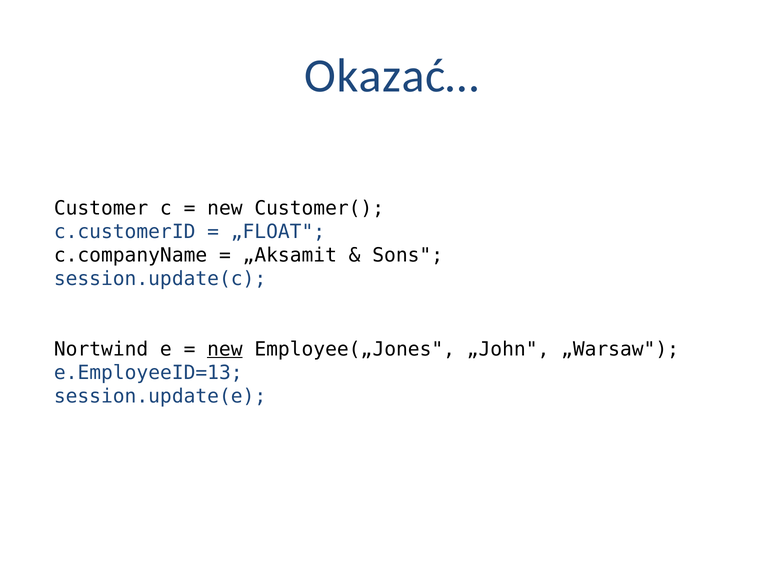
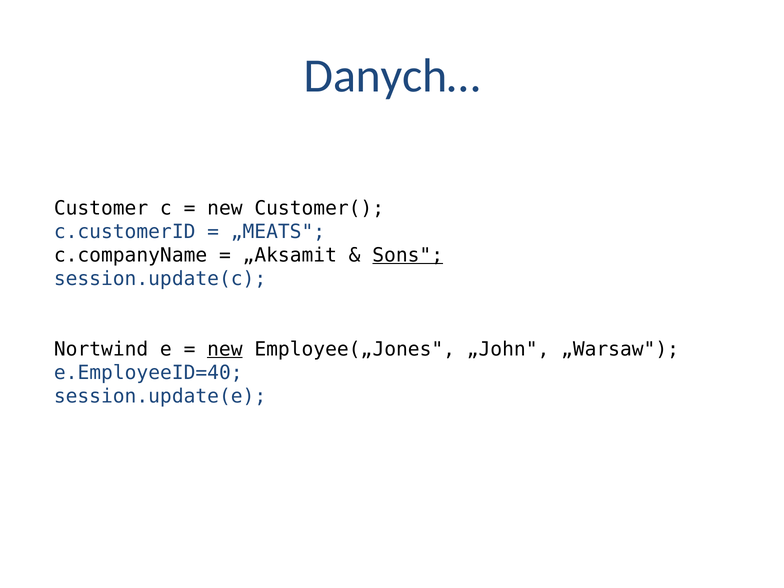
Okazać…: Okazać… -> Danych… (392, 76)
„FLOAT: „FLOAT -> „MEATS (278, 232)
Sons underline: none -> present (408, 255)
e.EmployeeID=13: e.EmployeeID=13 -> e.EmployeeID=40 (148, 373)
